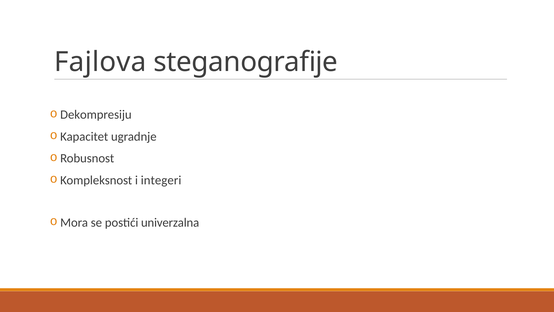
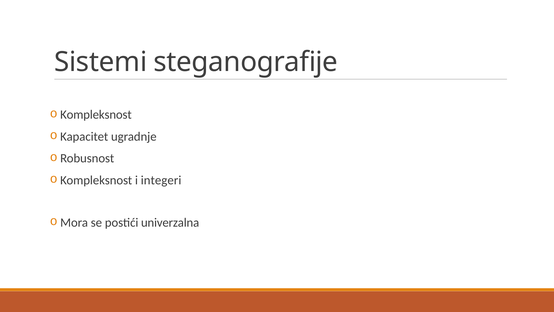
Fajlova: Fajlova -> Sistemi (101, 62)
Dekompresiju: Dekompresiju -> Kompleksnost (96, 115)
